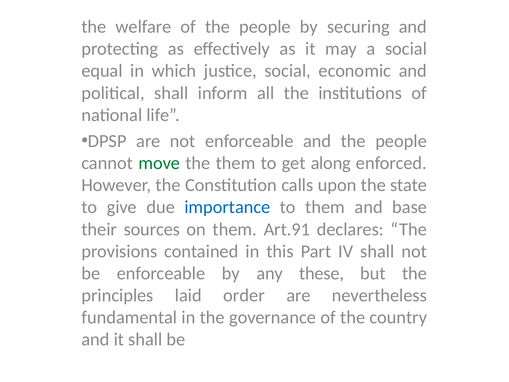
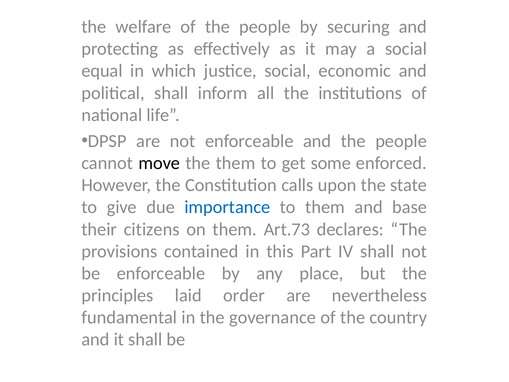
move colour: green -> black (159, 163)
along: along -> some (331, 163)
sources: sources -> citizens (152, 229)
Art.91: Art.91 -> Art.73 (287, 229)
these: these -> place (322, 273)
